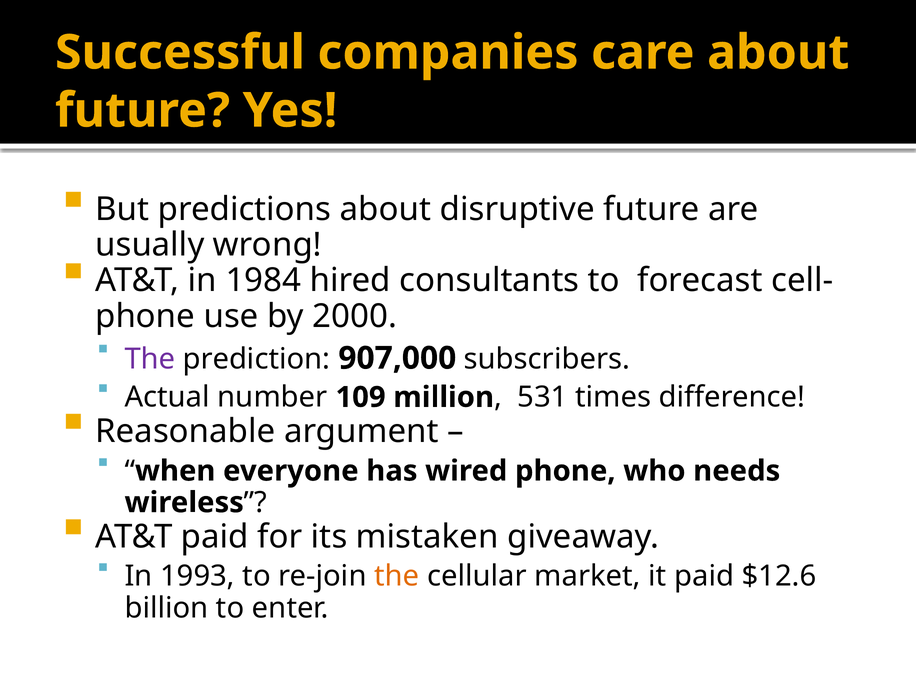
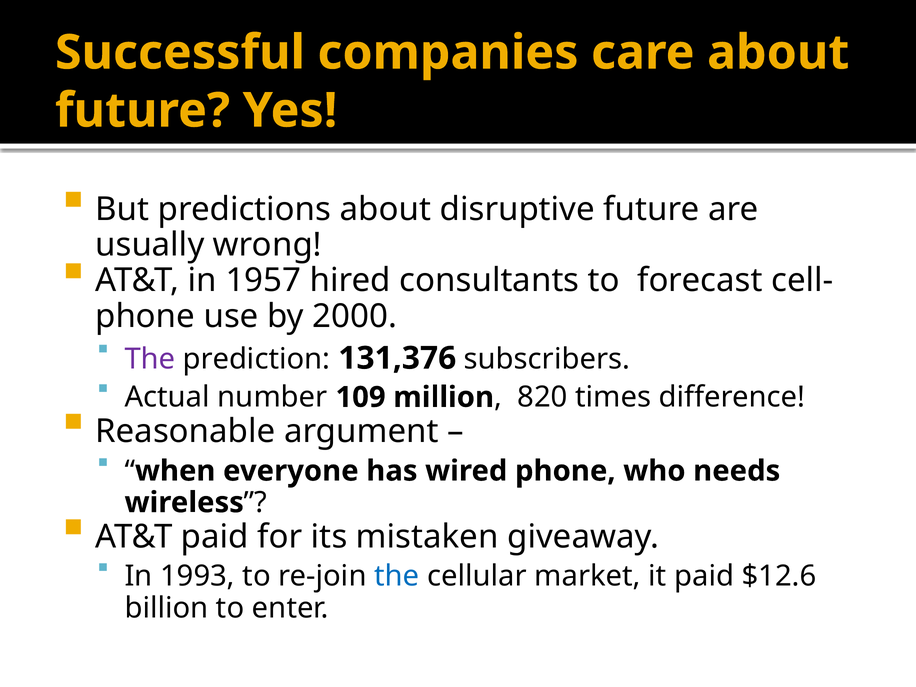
1984: 1984 -> 1957 (263, 281)
907,000: 907,000 -> 131,376 (397, 358)
531: 531 -> 820 (542, 397)
the colour: orange -> blue (397, 576)
